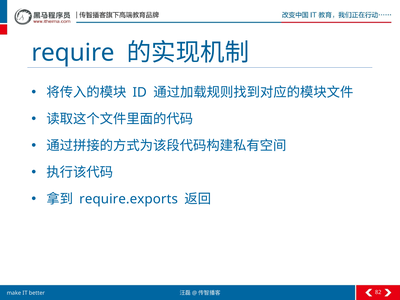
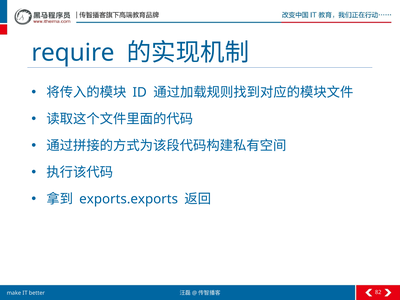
require.exports: require.exports -> exports.exports (129, 199)
